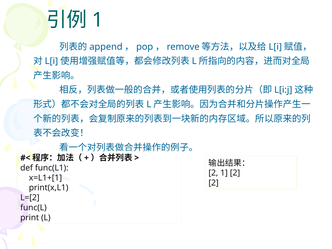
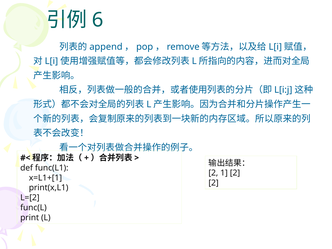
1: 1 -> 6 (98, 20)
